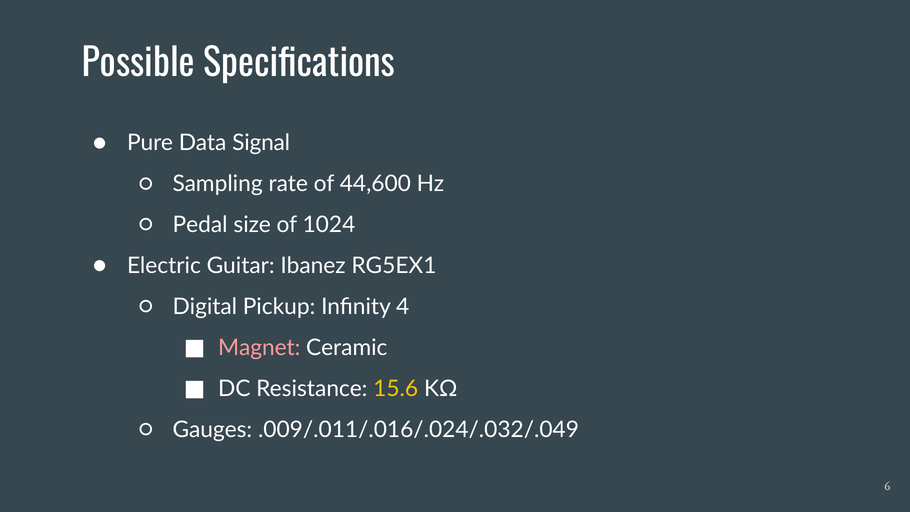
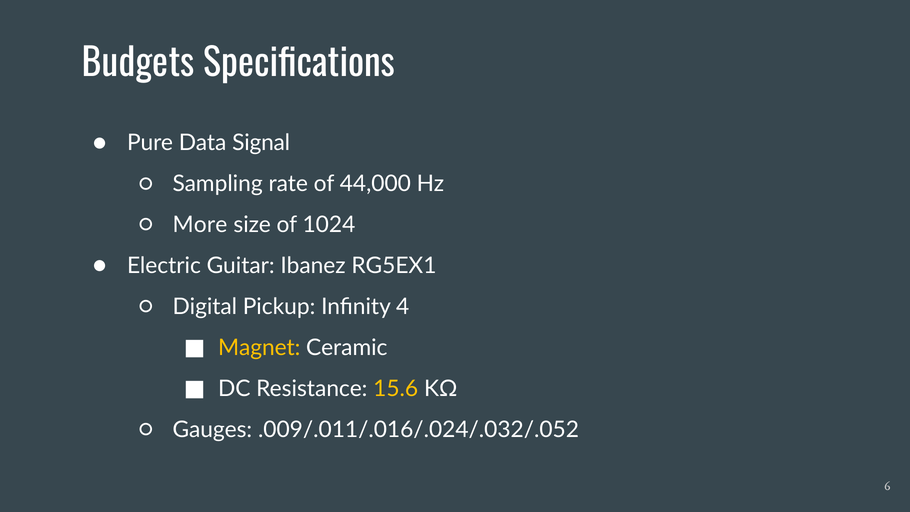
Possible: Possible -> Budgets (138, 64)
44,600: 44,600 -> 44,000 (375, 184)
Pedal: Pedal -> More (200, 225)
Magnet colour: pink -> yellow (259, 348)
.009/.011/.016/.024/.032/.049: .009/.011/.016/.024/.032/.049 -> .009/.011/.016/.024/.032/.052 (419, 430)
